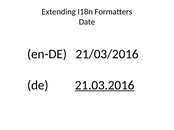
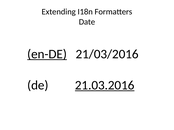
en-DE underline: none -> present (47, 54)
